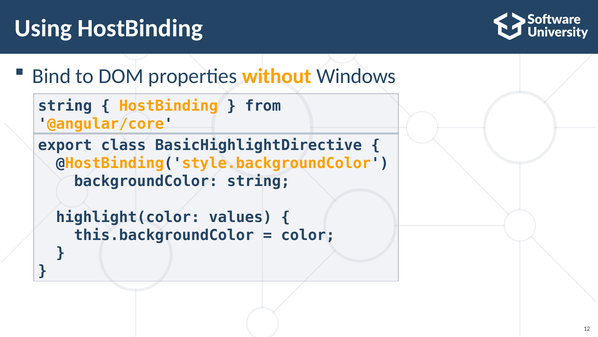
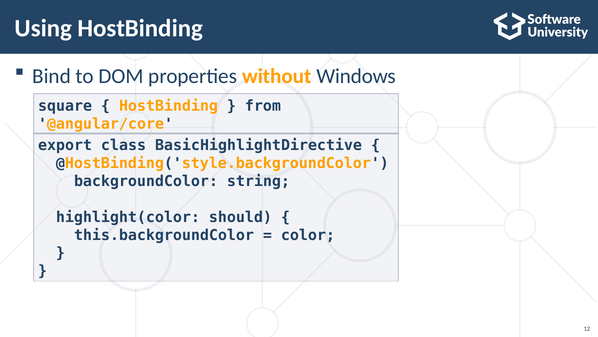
string: string -> square (65, 106)
values: values -> should (240, 217)
